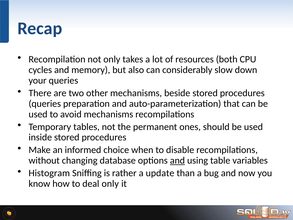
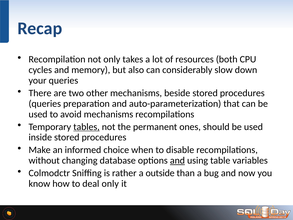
tables underline: none -> present (86, 127)
Histogram: Histogram -> Colmodctr (49, 173)
update: update -> outside (160, 173)
